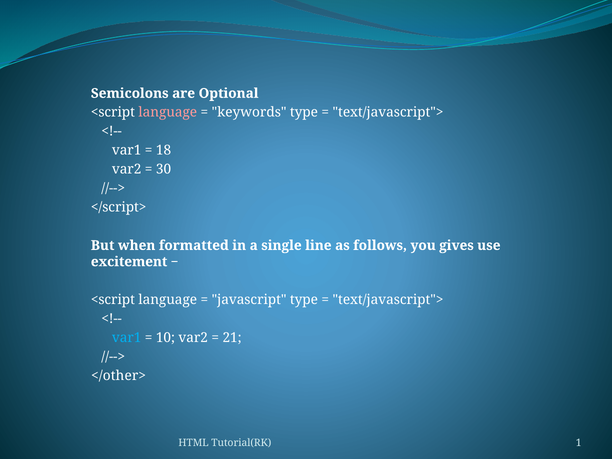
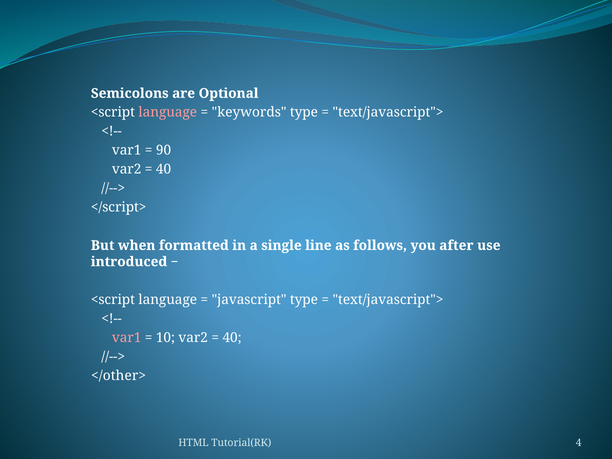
18: 18 -> 90 (164, 150)
30: 30 -> 40 (164, 169)
gives: gives -> after (456, 245)
excitement: excitement -> introduced (129, 262)
var1 colour: light blue -> pink (127, 338)
21: 21 -> 40 (232, 338)
1: 1 -> 4 (579, 443)
